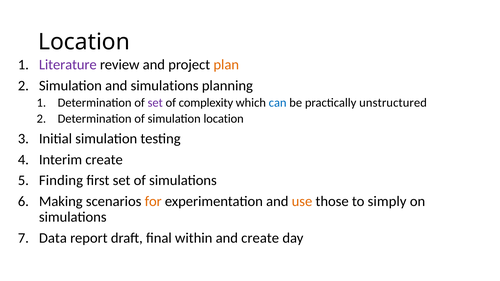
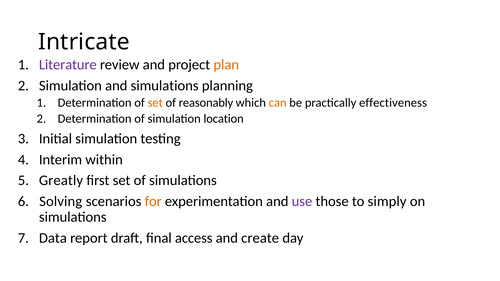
Location: Location -> Intricate (84, 42)
set colour: purple -> orange (155, 103)
complexity: complexity -> reasonably (206, 103)
can colour: blue -> orange (278, 103)
unstructured: unstructured -> effectiveness (393, 103)
Interim create: create -> within (104, 160)
Finding: Finding -> Greatly (61, 181)
Making: Making -> Solving (61, 202)
use colour: orange -> purple (302, 202)
within: within -> access (194, 238)
